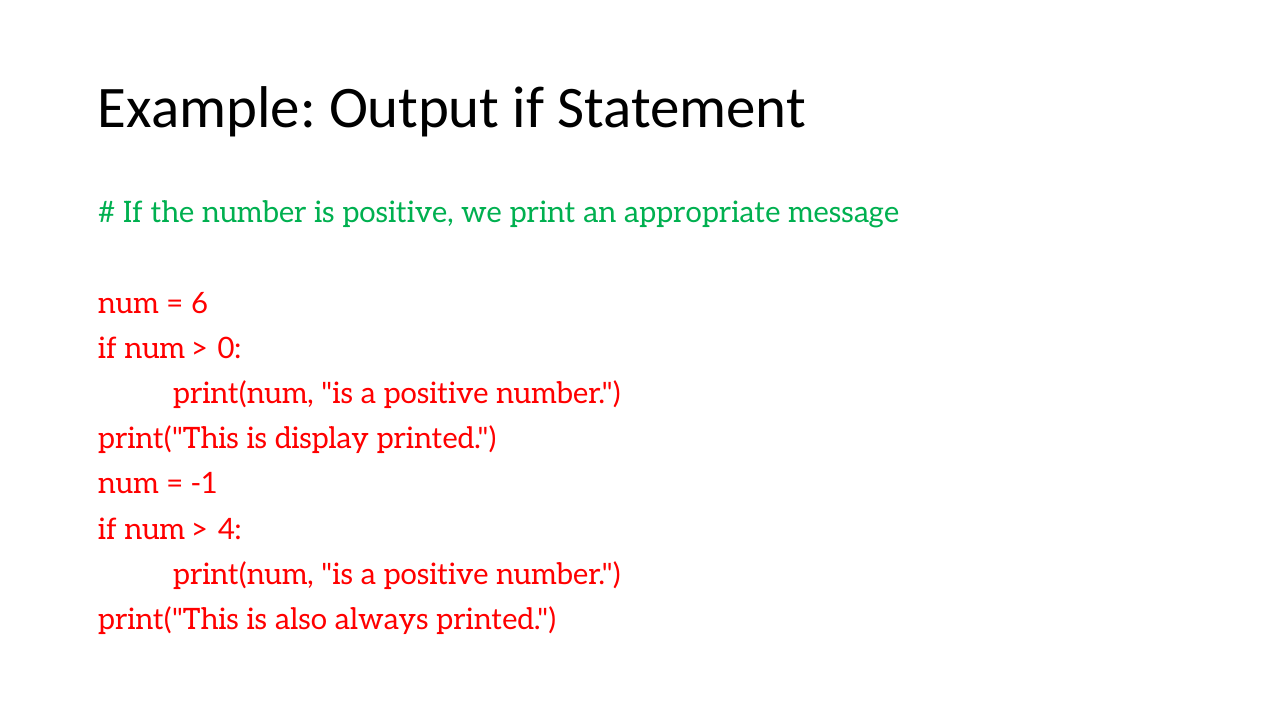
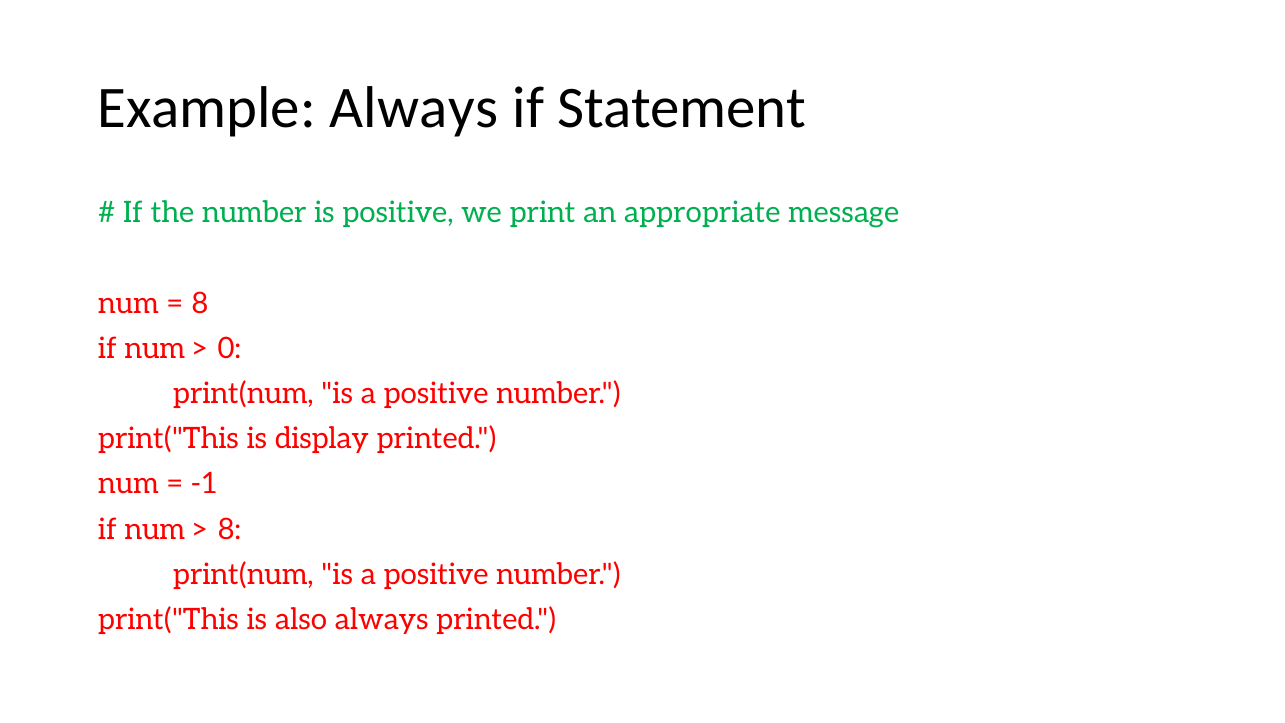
Example Output: Output -> Always (414, 108)
6: 6 -> 8 (200, 303)
4: 4 -> 8 (229, 529)
